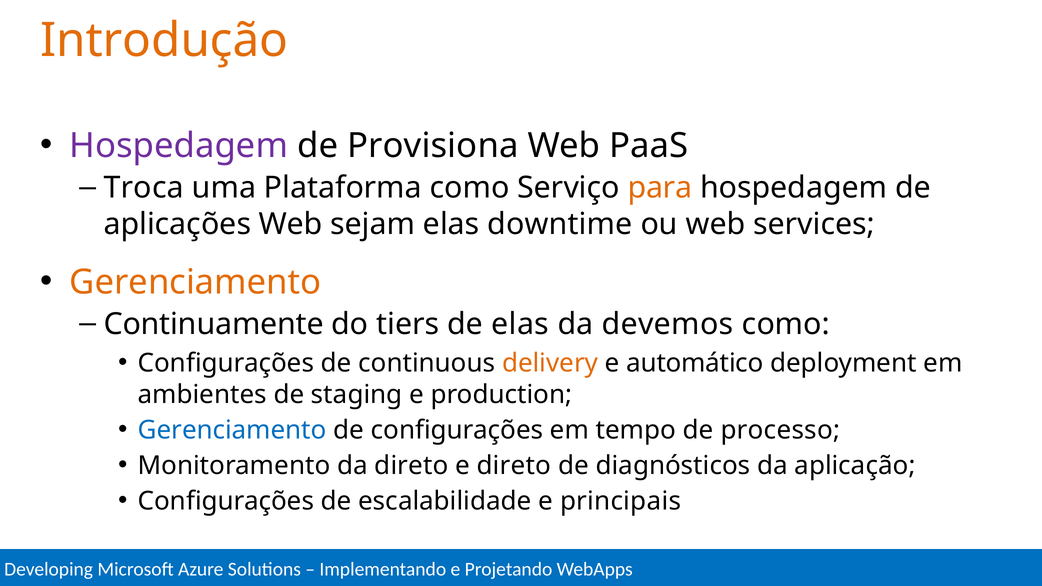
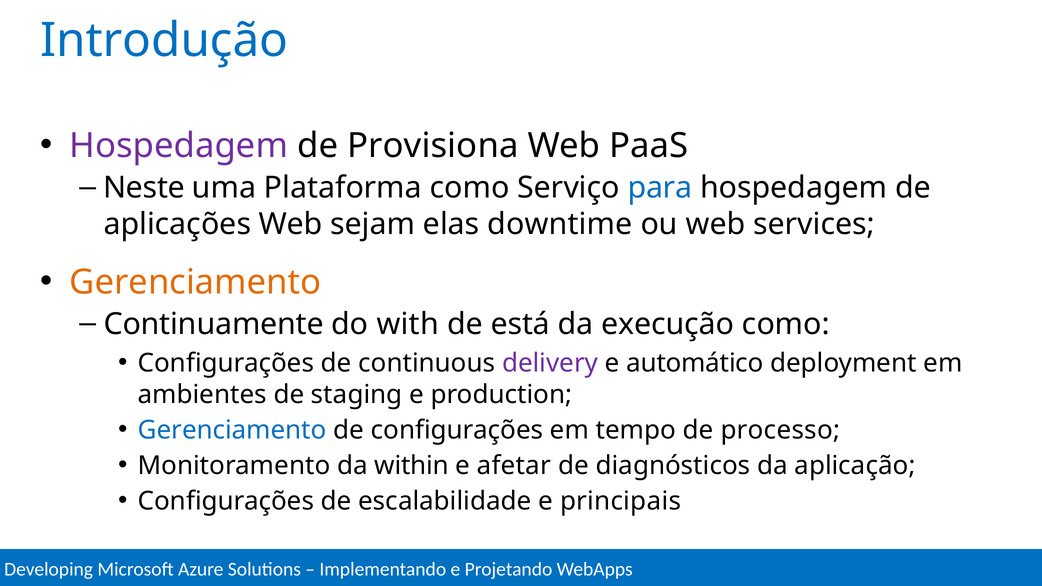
Introdução colour: orange -> blue (164, 40)
Troca: Troca -> Neste (144, 188)
para colour: orange -> blue (660, 188)
tiers: tiers -> with (408, 324)
de elas: elas -> está (520, 324)
devemos: devemos -> execução (668, 324)
delivery colour: orange -> purple (550, 363)
da direto: direto -> within (412, 466)
e direto: direto -> afetar (514, 466)
